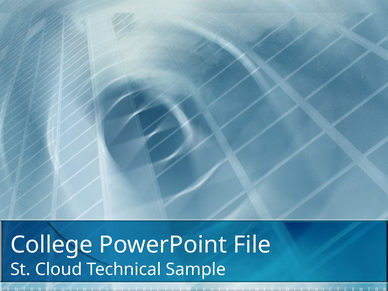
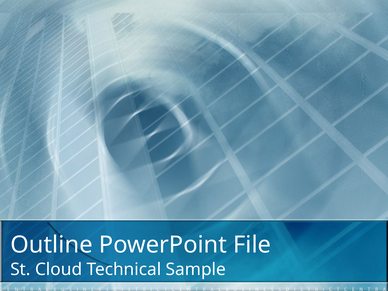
College: College -> Outline (51, 245)
